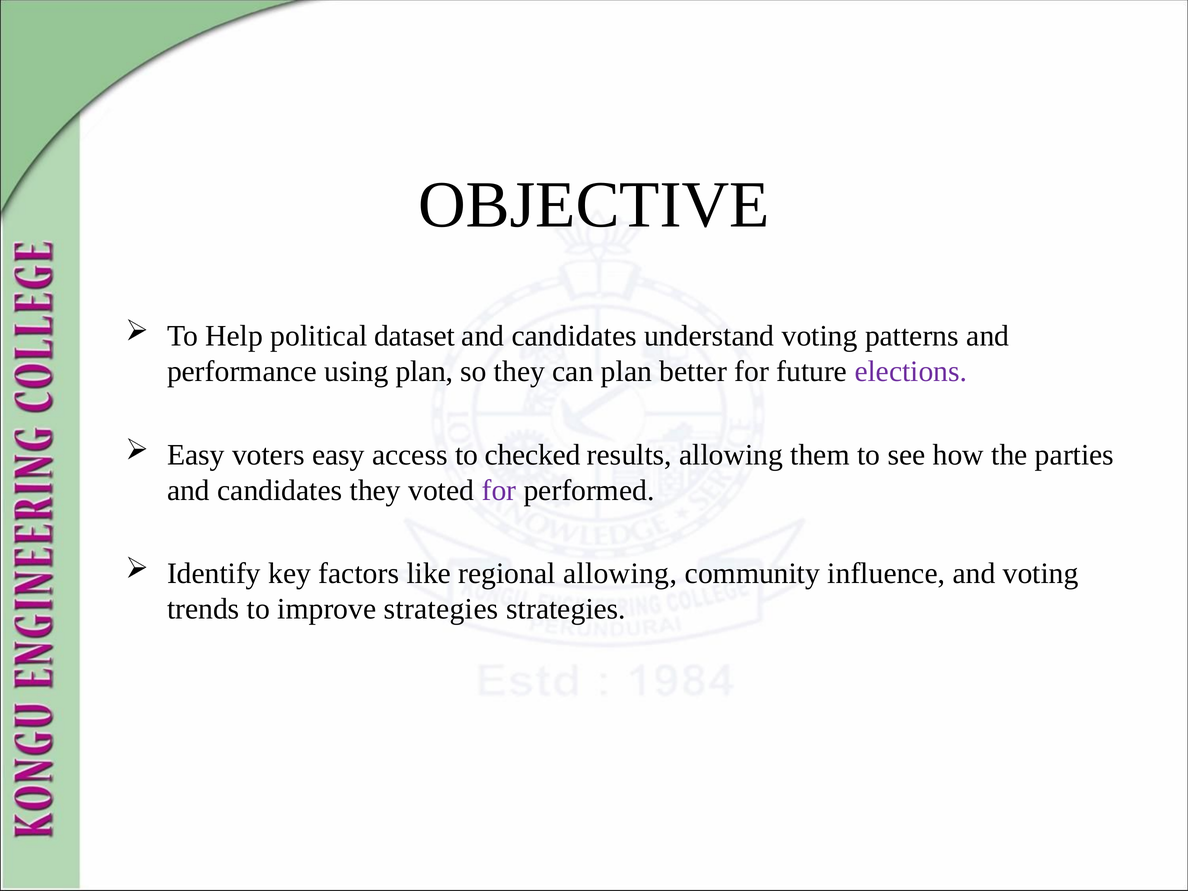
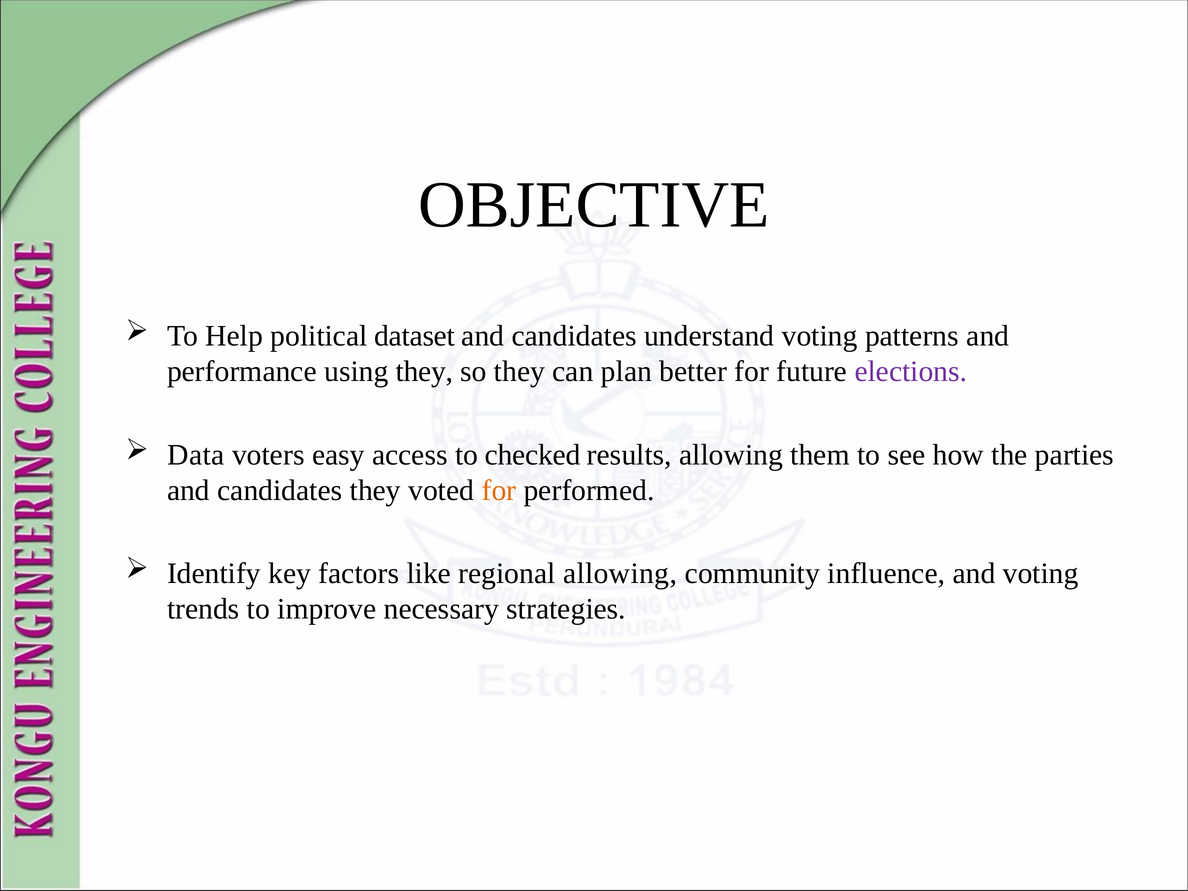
using plan: plan -> they (424, 372)
Easy: Easy -> Data (196, 455)
for colour: purple -> orange (499, 490)
improve strategies: strategies -> necessary (441, 609)
